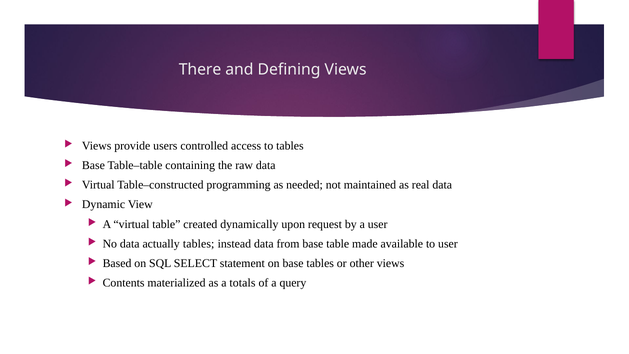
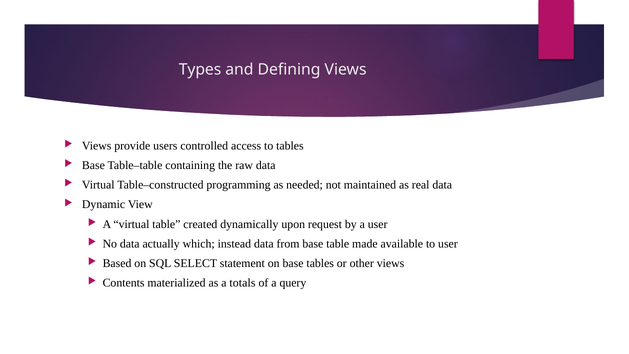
There: There -> Types (200, 70)
actually tables: tables -> which (199, 243)
